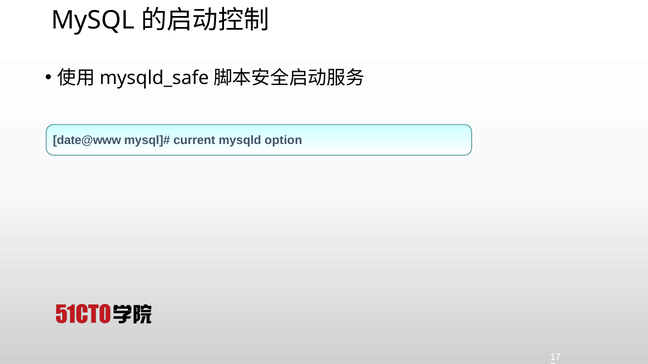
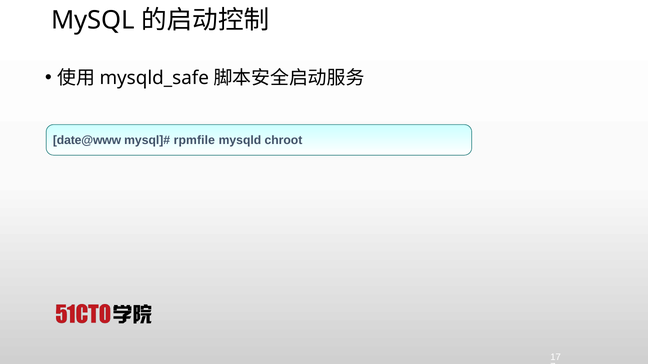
current: current -> rpmfile (194, 140)
option: option -> chroot (283, 140)
